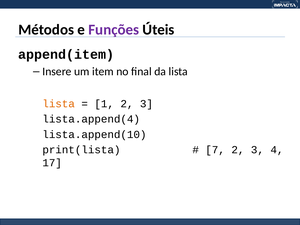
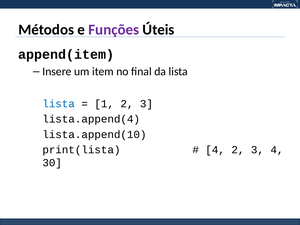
lista colour: orange -> blue (59, 104)
7: 7 -> 4 (215, 150)
17: 17 -> 30 (52, 163)
